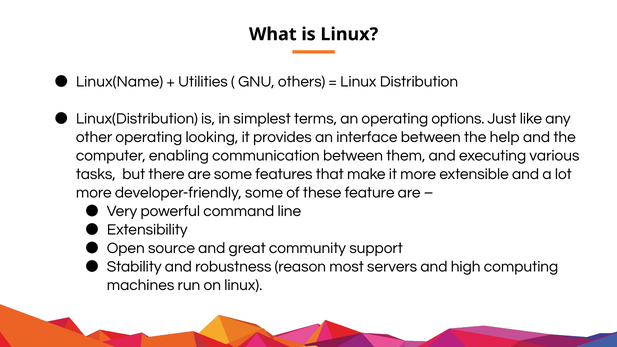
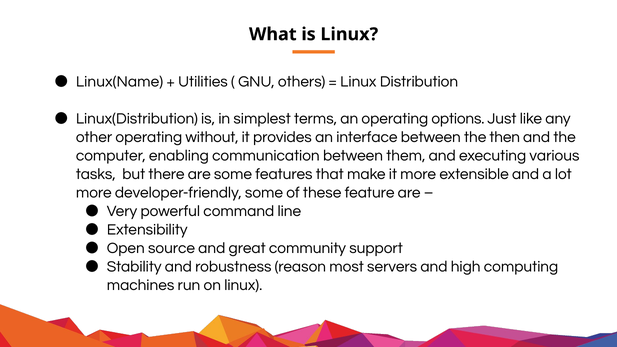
looking: looking -> without (212, 137)
help: help -> then (505, 137)
